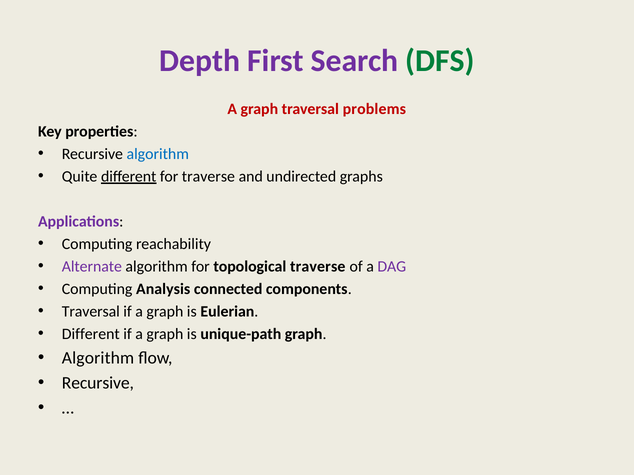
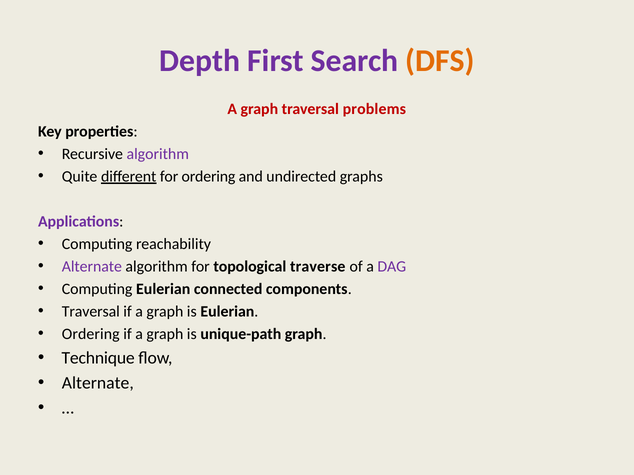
DFS colour: green -> orange (440, 61)
algorithm colour: blue -> purple (158, 154)
for traverse: traverse -> ordering (209, 177)
Computing Analysis: Analysis -> Eulerian (163, 289)
Different: Different -> Ordering (91, 334)
Algorithm: Algorithm -> Technique (98, 358)
Recursive: Recursive -> Alternate (98, 383)
